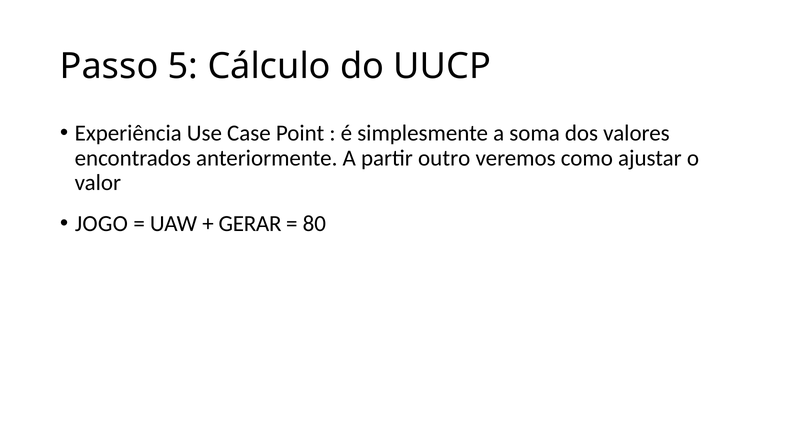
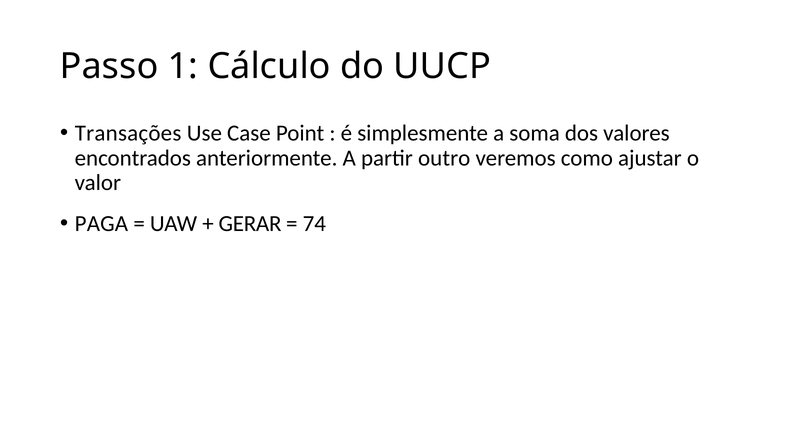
5: 5 -> 1 (183, 66)
Experiência: Experiência -> Transações (128, 133)
JOGO: JOGO -> PAGA (101, 224)
80: 80 -> 74 (314, 224)
